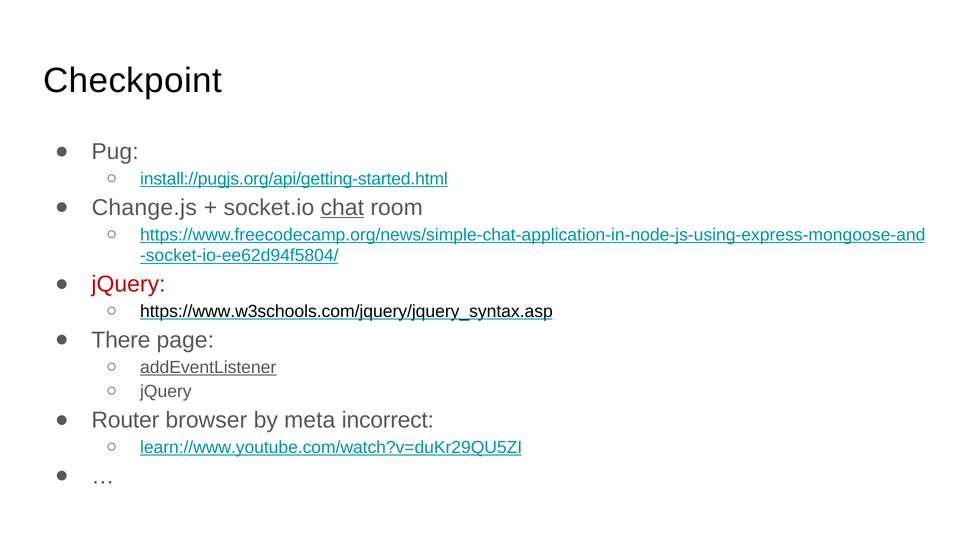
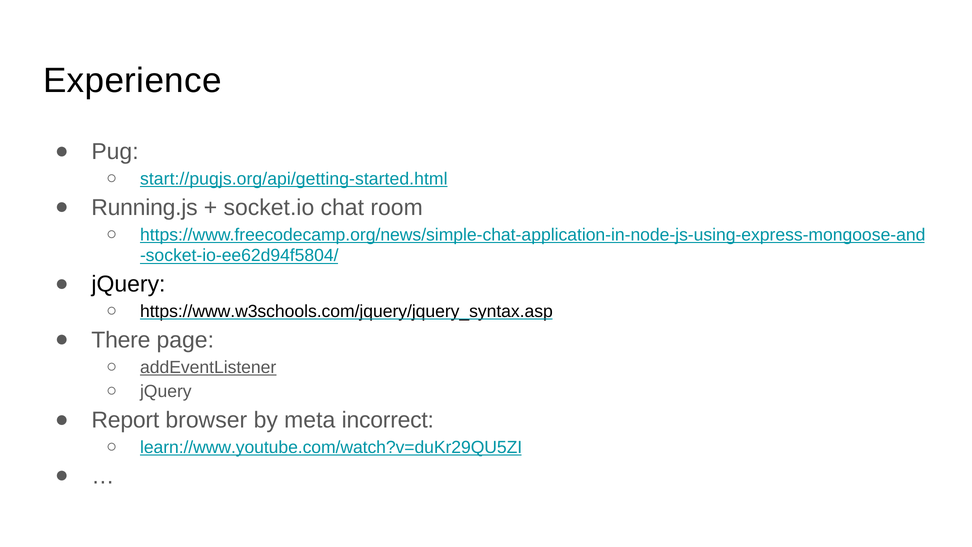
Checkpoint: Checkpoint -> Experience (132, 81)
install://pugjs.org/api/getting-started.html: install://pugjs.org/api/getting-started.html -> start://pugjs.org/api/getting-started.html (294, 179)
Change.js: Change.js -> Running.js (144, 208)
chat underline: present -> none (342, 208)
jQuery colour: red -> black (128, 284)
Router: Router -> Report (125, 420)
